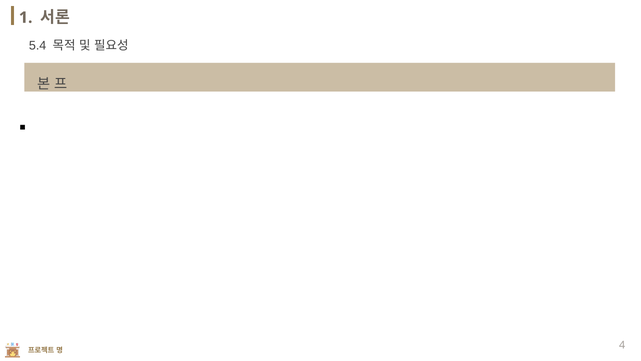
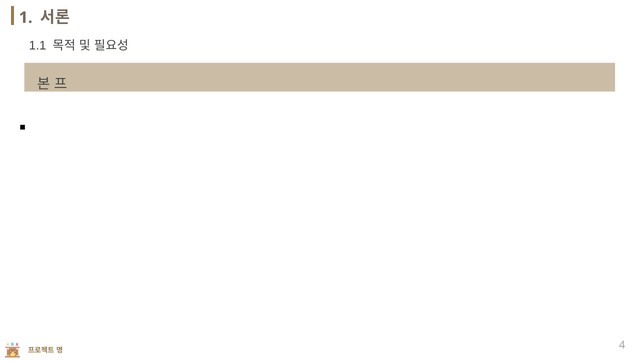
5.4: 5.4 -> 1.1 (38, 45)
